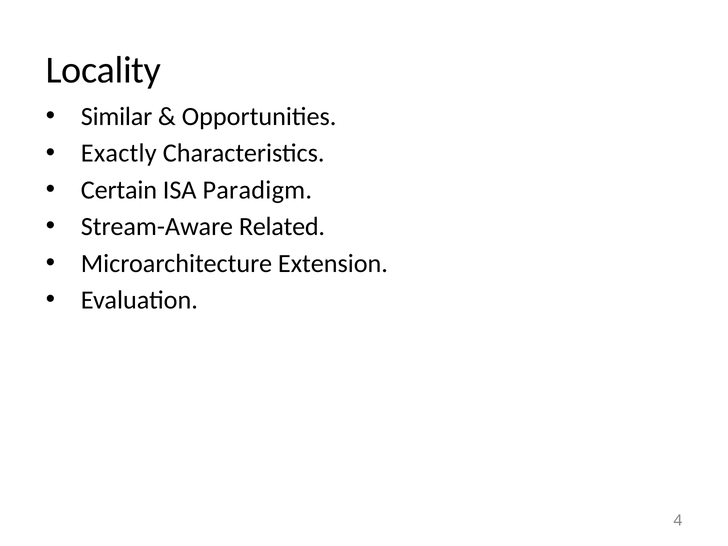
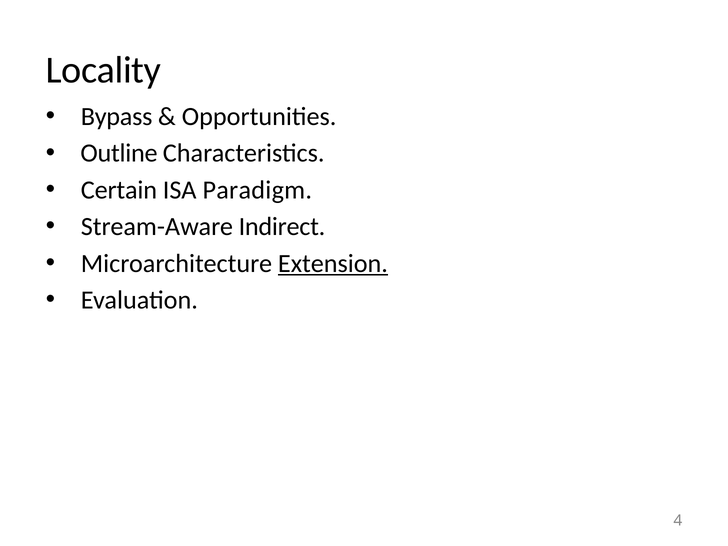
Similar: Similar -> Bypass (117, 117)
Exactly: Exactly -> Outline (119, 153)
Related: Related -> Indirect (282, 227)
Extension underline: none -> present (333, 263)
